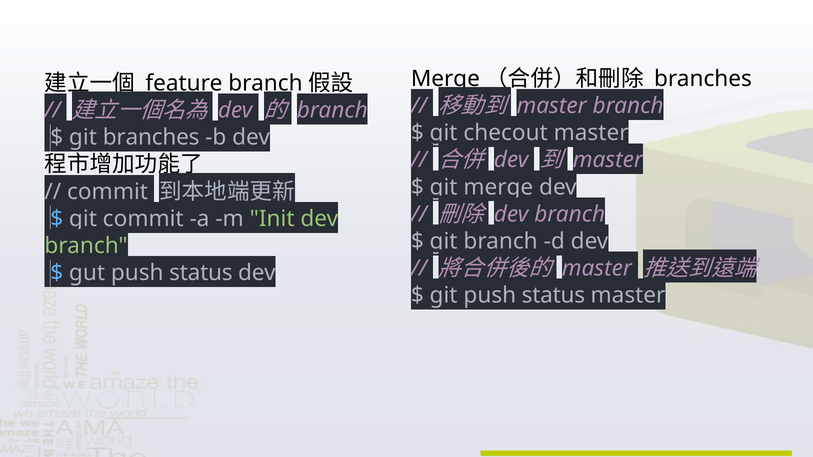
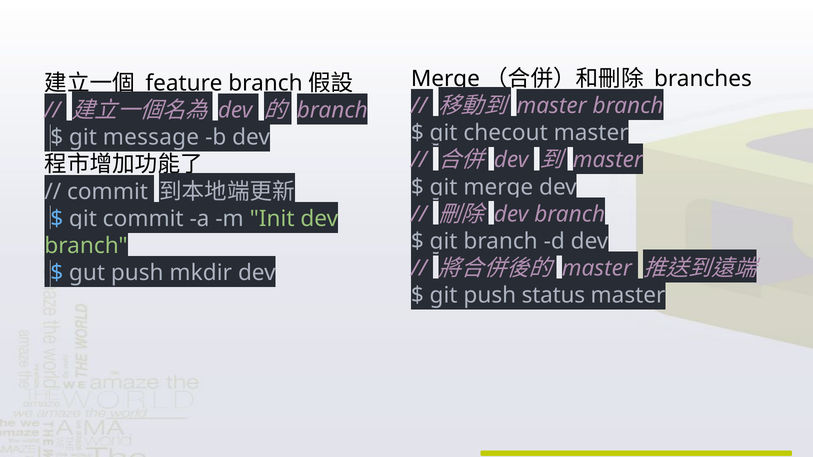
git branches: branches -> message (151, 137)
gut push status: status -> mkdir (201, 273)
